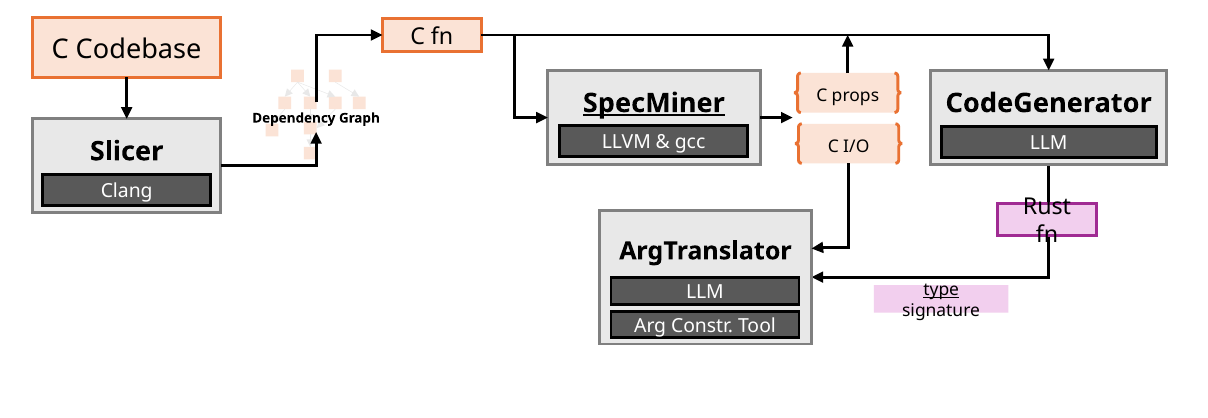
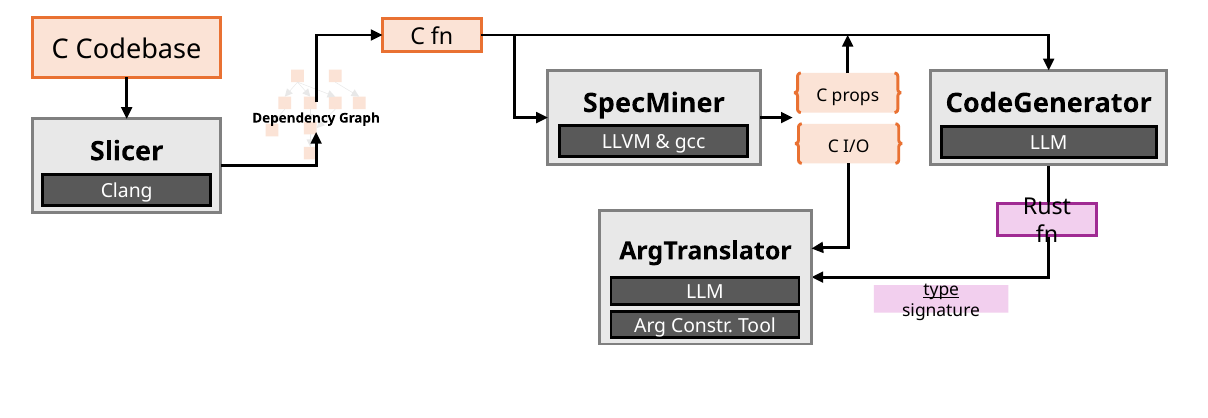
SpecMiner underline: present -> none (654, 103)
